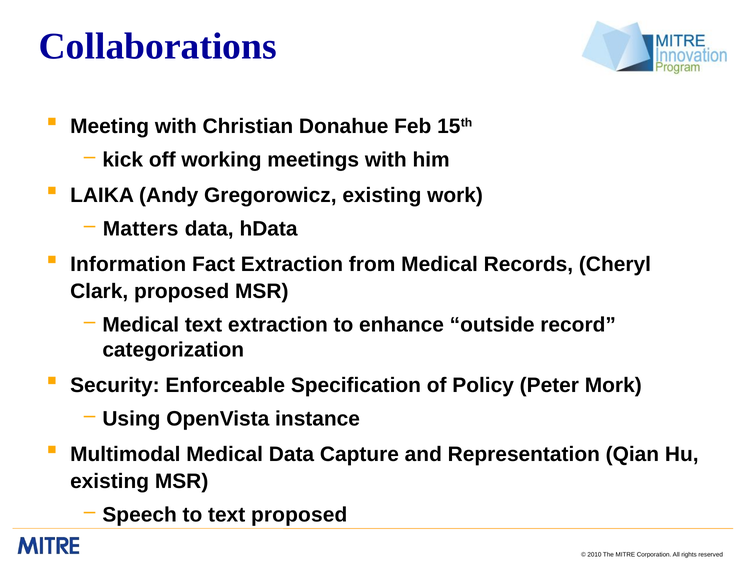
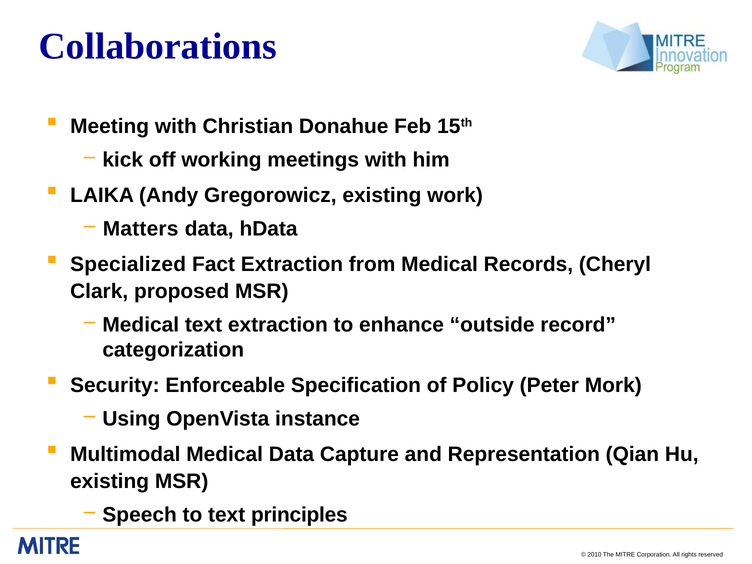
Information: Information -> Specialized (128, 264)
text proposed: proposed -> principles (299, 515)
